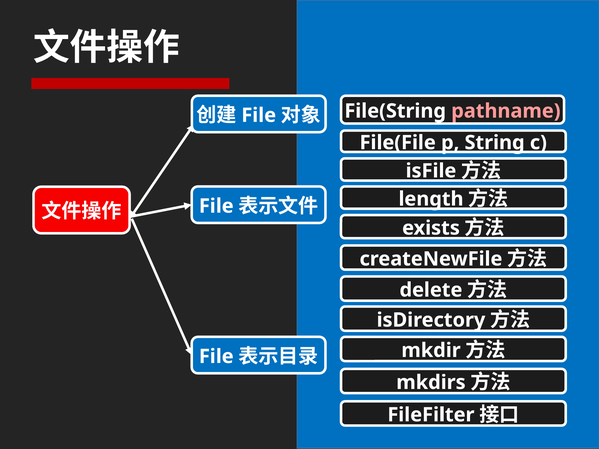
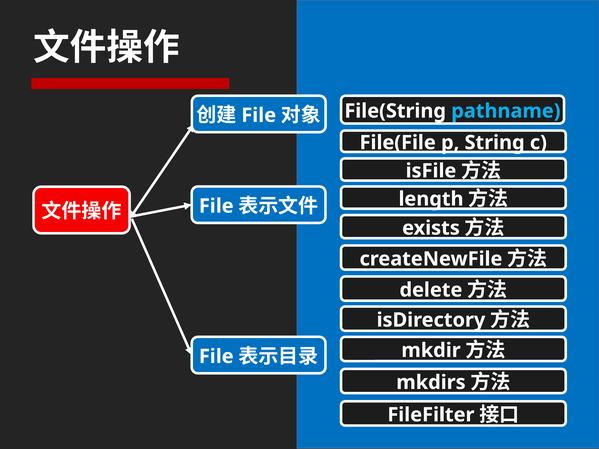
pathname colour: pink -> light blue (506, 111)
